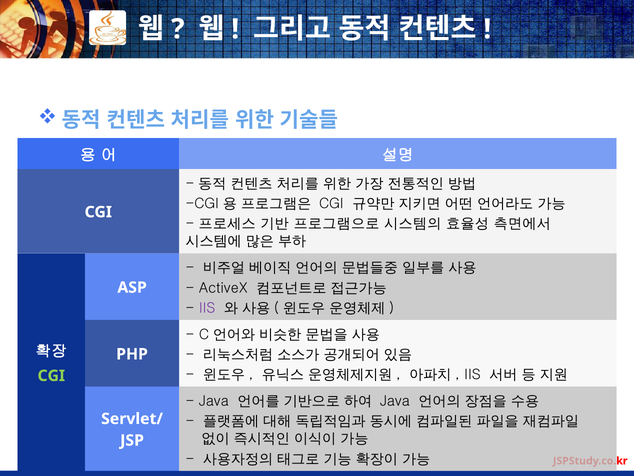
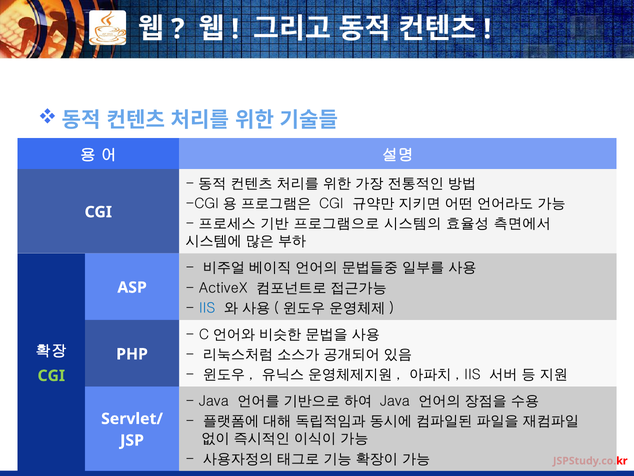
IIS colour: purple -> blue (207, 308)
